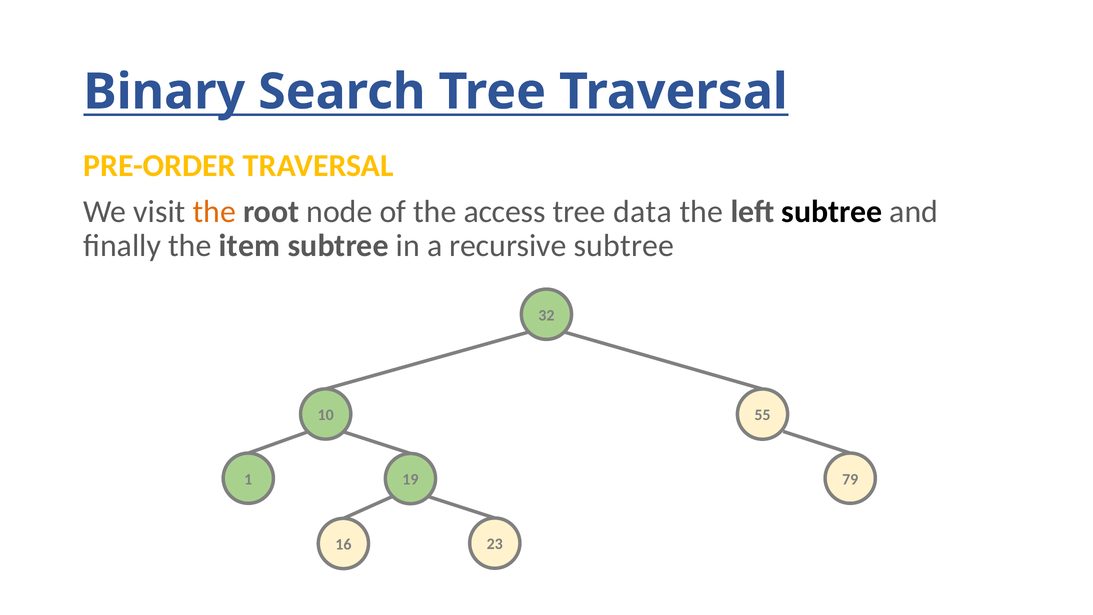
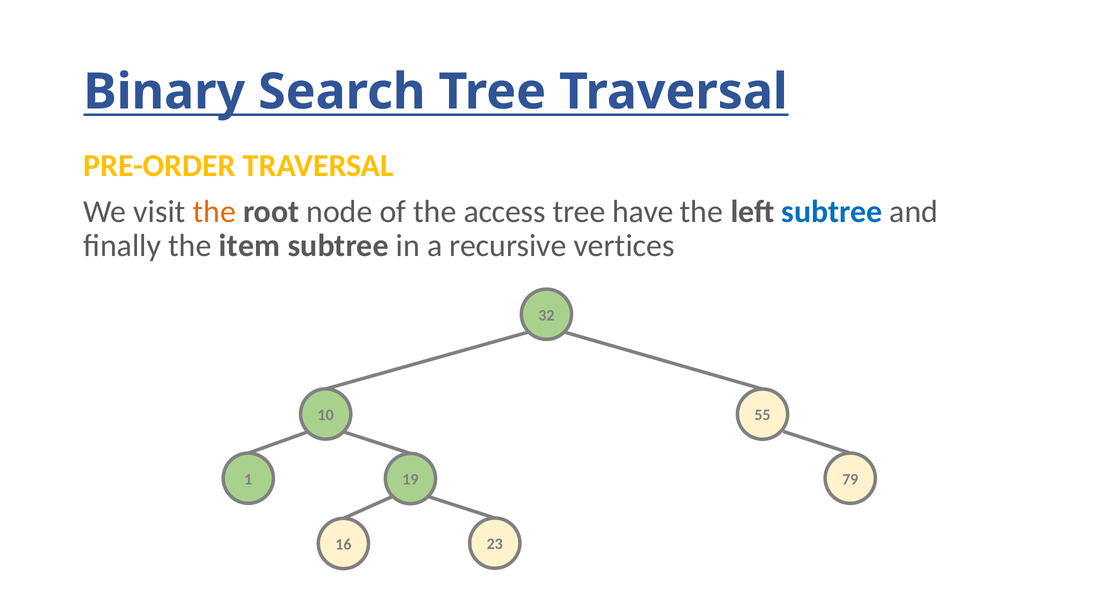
data: data -> have (643, 211)
subtree colour: black -> blue (832, 211)
recursive subtree: subtree -> vertices (624, 246)
